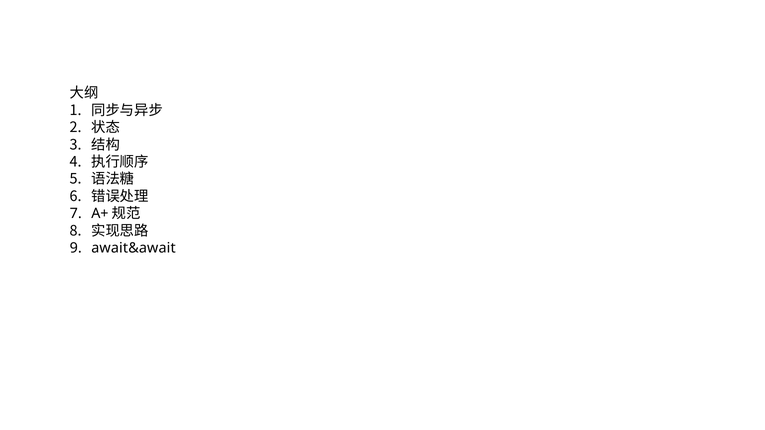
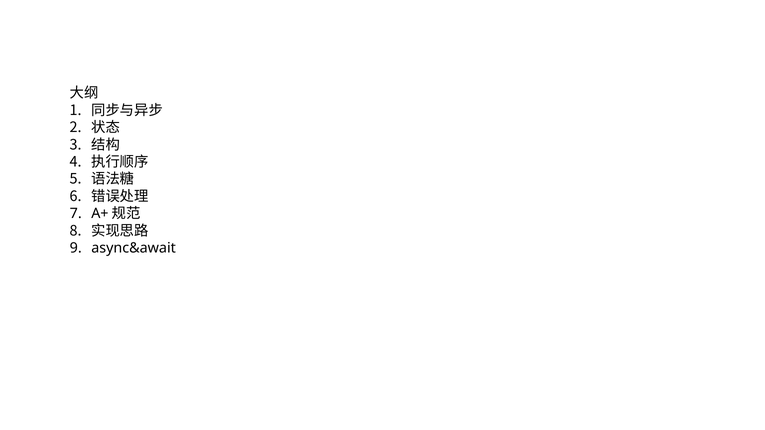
await&await: await&await -> async&await (134, 248)
